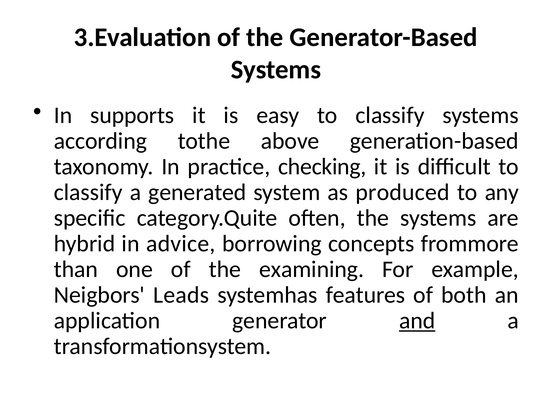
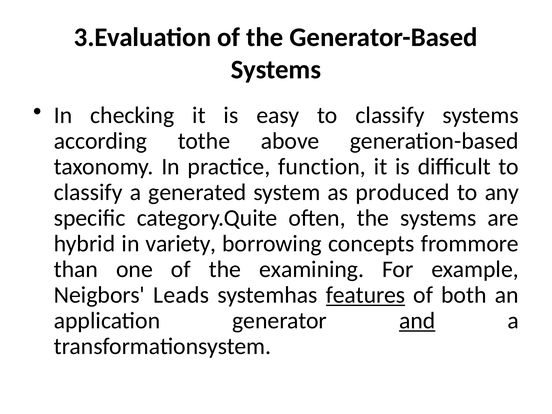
supports: supports -> checking (132, 115)
checking: checking -> function (322, 167)
advice: advice -> variety (181, 244)
features underline: none -> present (365, 295)
